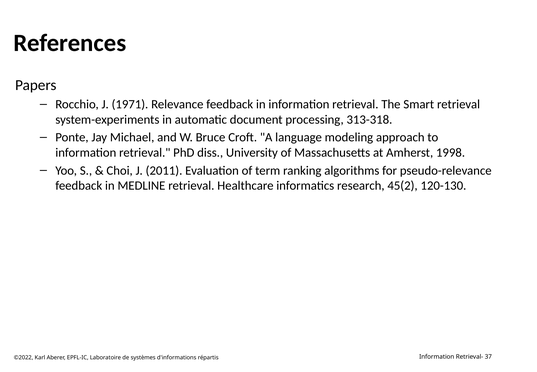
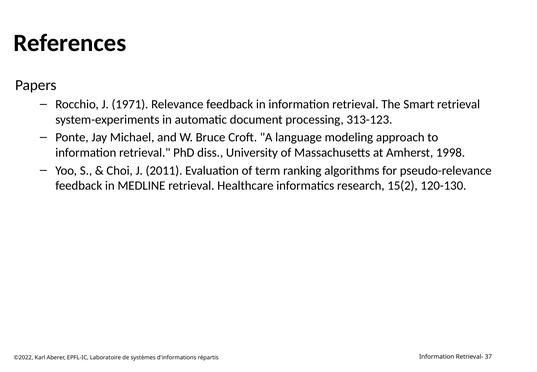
313-318: 313-318 -> 313-123 (369, 120)
45(2: 45(2 -> 15(2 (403, 186)
